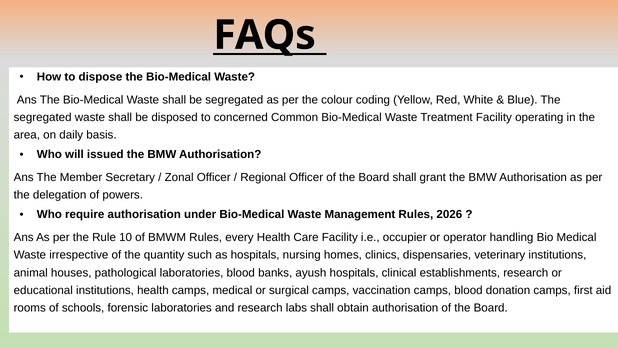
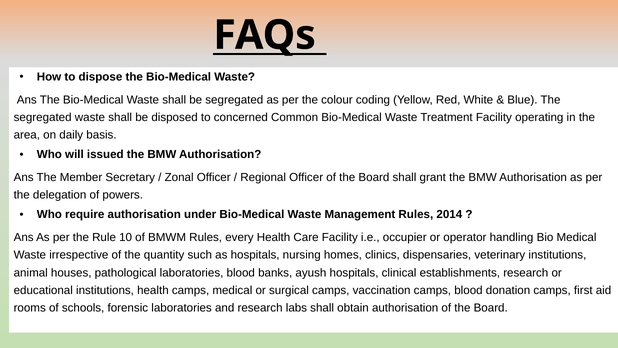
2026: 2026 -> 2014 (449, 214)
